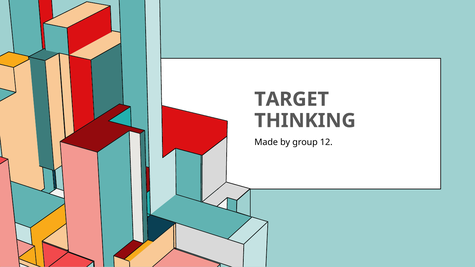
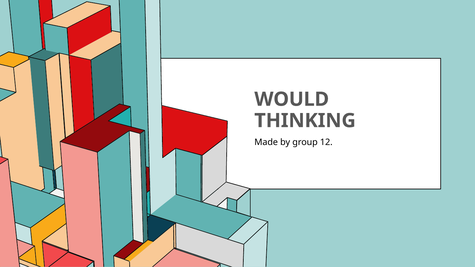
TARGET: TARGET -> WOULD (292, 99)
